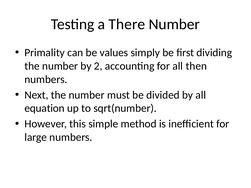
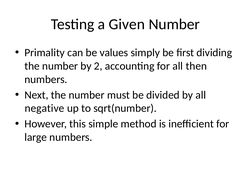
There: There -> Given (127, 24)
equation: equation -> negative (44, 108)
